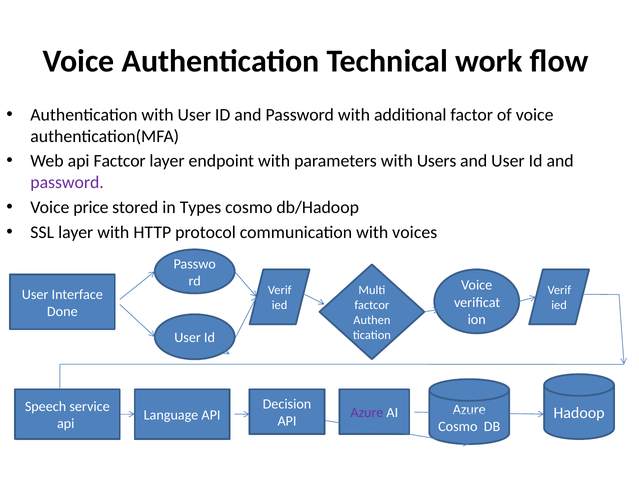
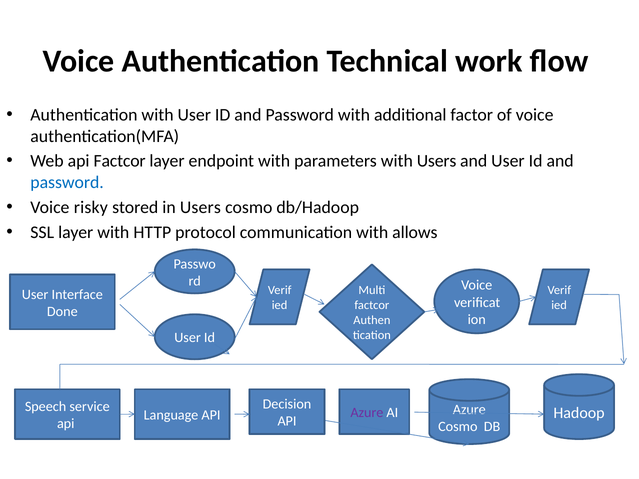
password colour: purple -> blue (67, 183)
price: price -> risky (91, 207)
in Types: Types -> Users (200, 207)
voices: voices -> allows (415, 232)
